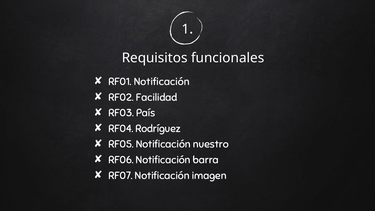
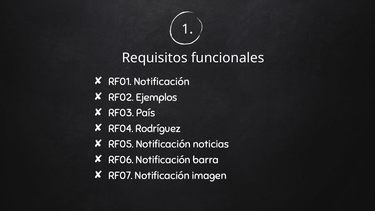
Facilidad: Facilidad -> Ejemplos (157, 97)
nuestro: nuestro -> noticias (211, 144)
